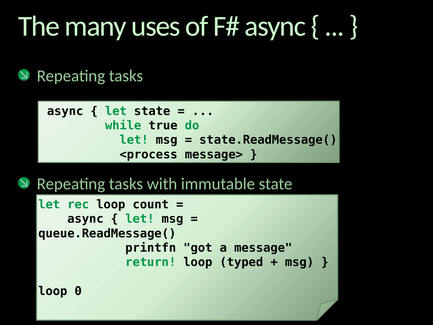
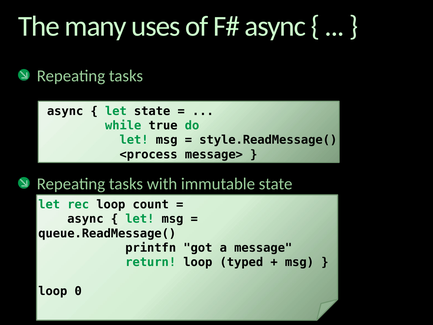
state.ReadMessage(: state.ReadMessage( -> style.ReadMessage( (268, 140)
